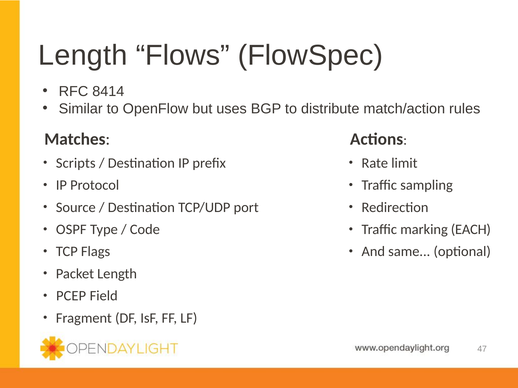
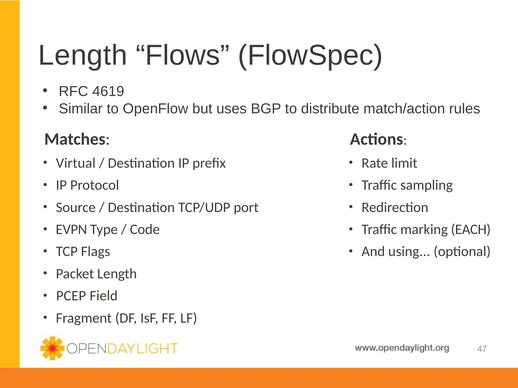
8414: 8414 -> 4619 (108, 91)
Scripts: Scripts -> Virtual (76, 163)
OSPF: OSPF -> EVPN (71, 230)
same: same -> using (409, 252)
